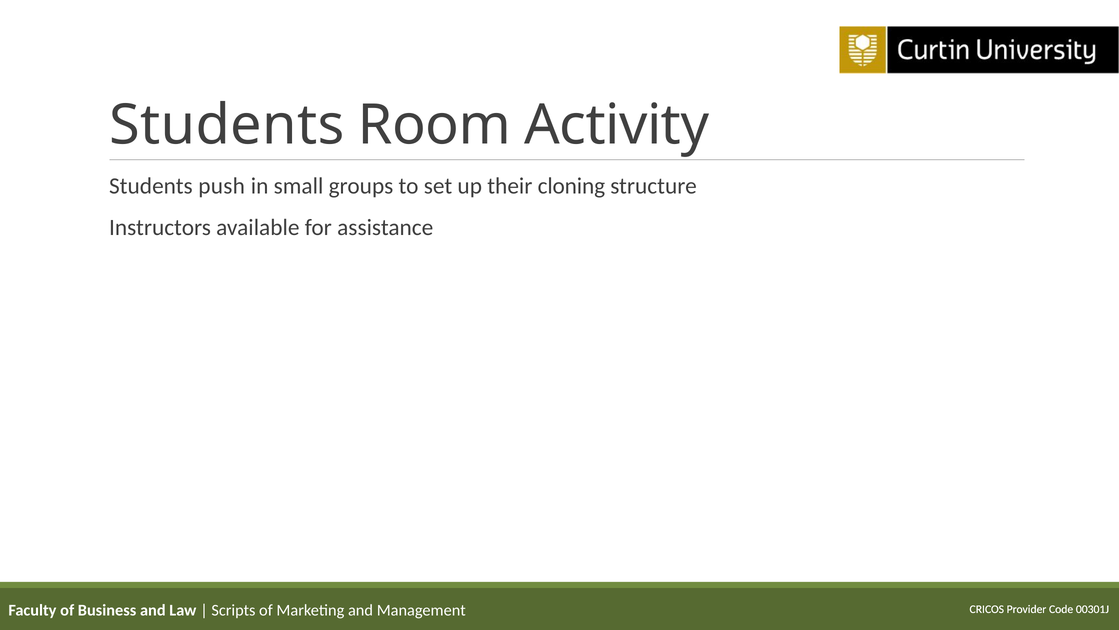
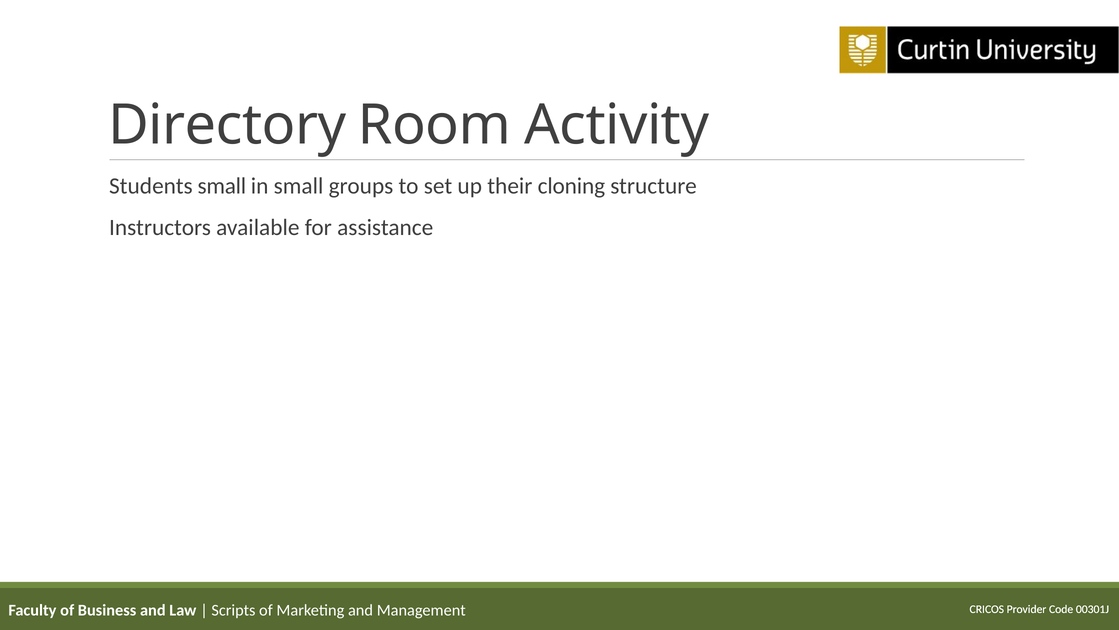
Students: Students -> Directory (227, 125)
Students push: push -> small (222, 186)
